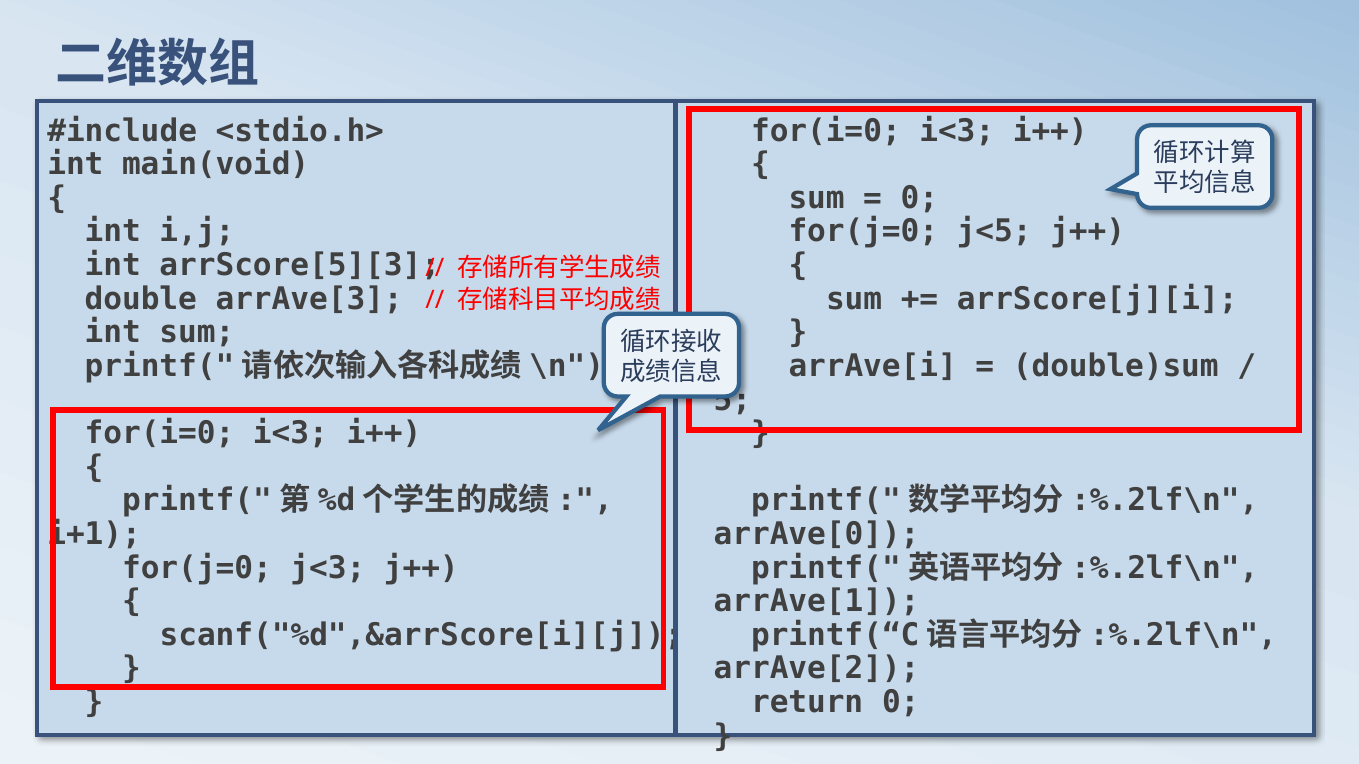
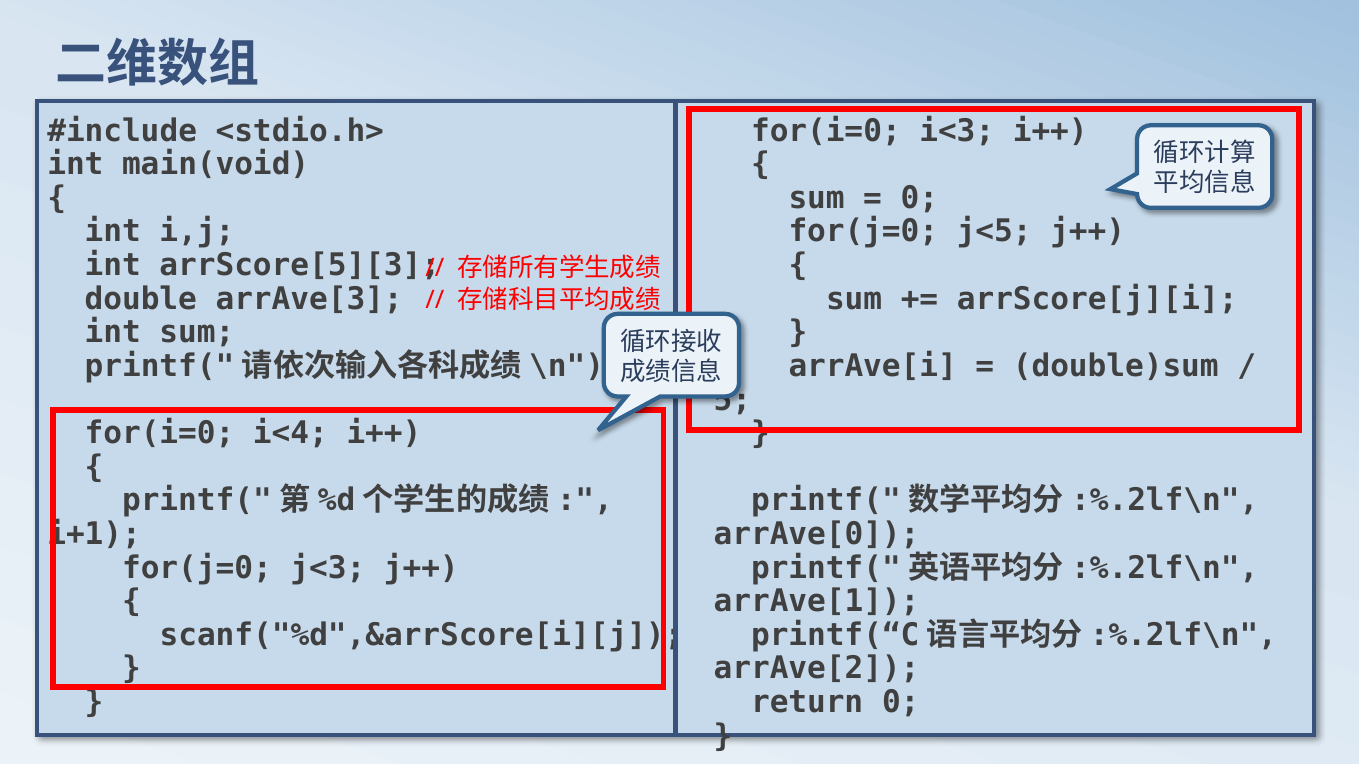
i<3: i<3 -> i<4 (290, 434)
